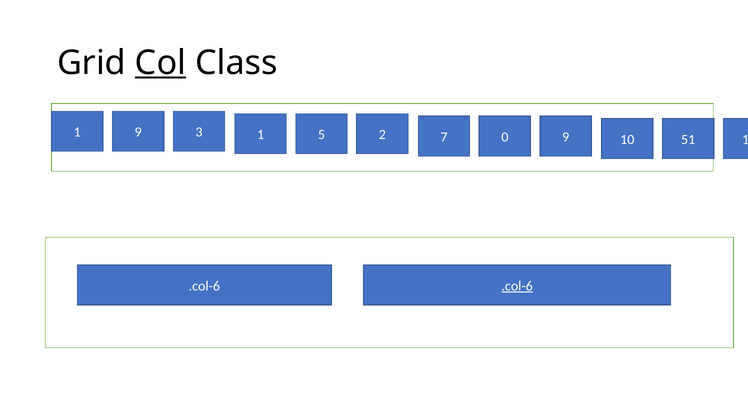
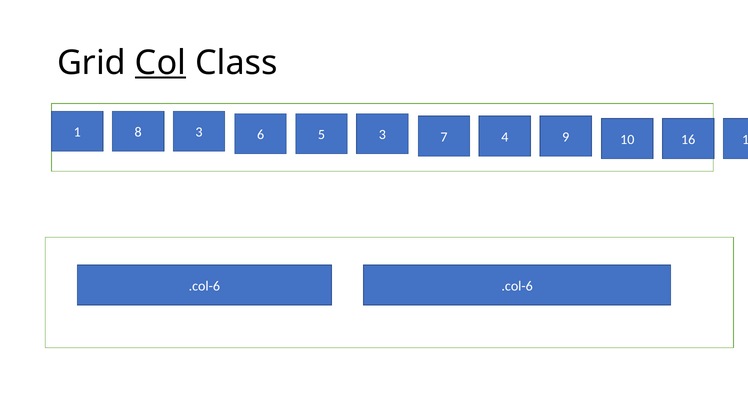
1 9: 9 -> 8 (138, 132)
3 1: 1 -> 6 (261, 135)
5 2: 2 -> 3 (382, 135)
0: 0 -> 4 (505, 137)
51: 51 -> 16 (688, 140)
.col-6 underline: present -> none (517, 287)
